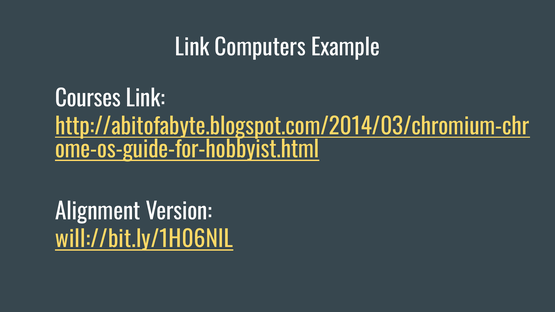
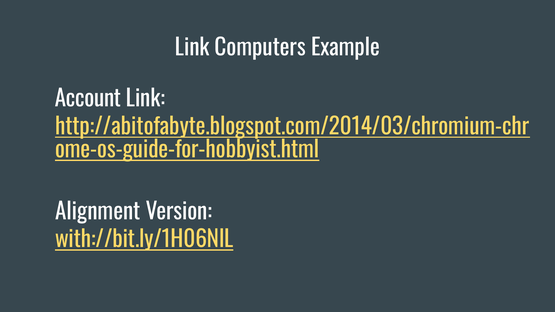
Courses: Courses -> Account (88, 99)
will://bit.ly/1H06NlL: will://bit.ly/1H06NlL -> with://bit.ly/1H06NlL (144, 240)
